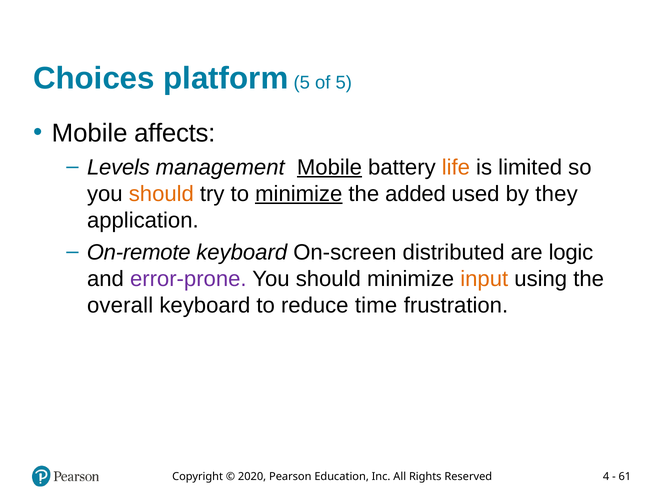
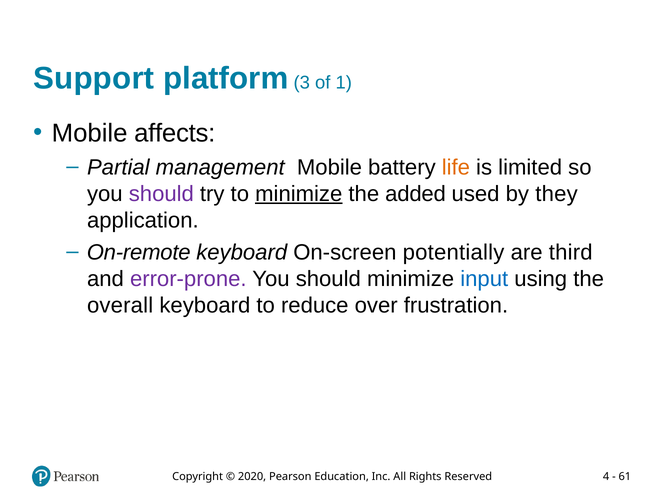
Choices: Choices -> Support (94, 79)
platform 5: 5 -> 3 (302, 83)
of 5: 5 -> 1 (344, 83)
Levels: Levels -> Partial (118, 167)
Mobile underline: present -> none (329, 167)
should colour: orange -> purple (161, 194)
distributed: distributed -> potentially (453, 252)
logic: logic -> third (571, 252)
input colour: orange -> blue (484, 279)
time: time -> over (376, 305)
